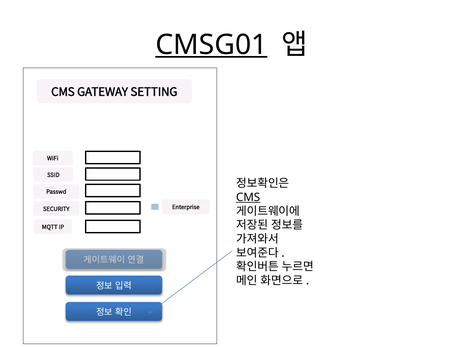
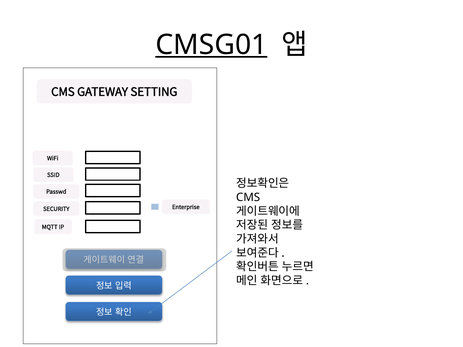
CMS underline: present -> none (248, 198)
